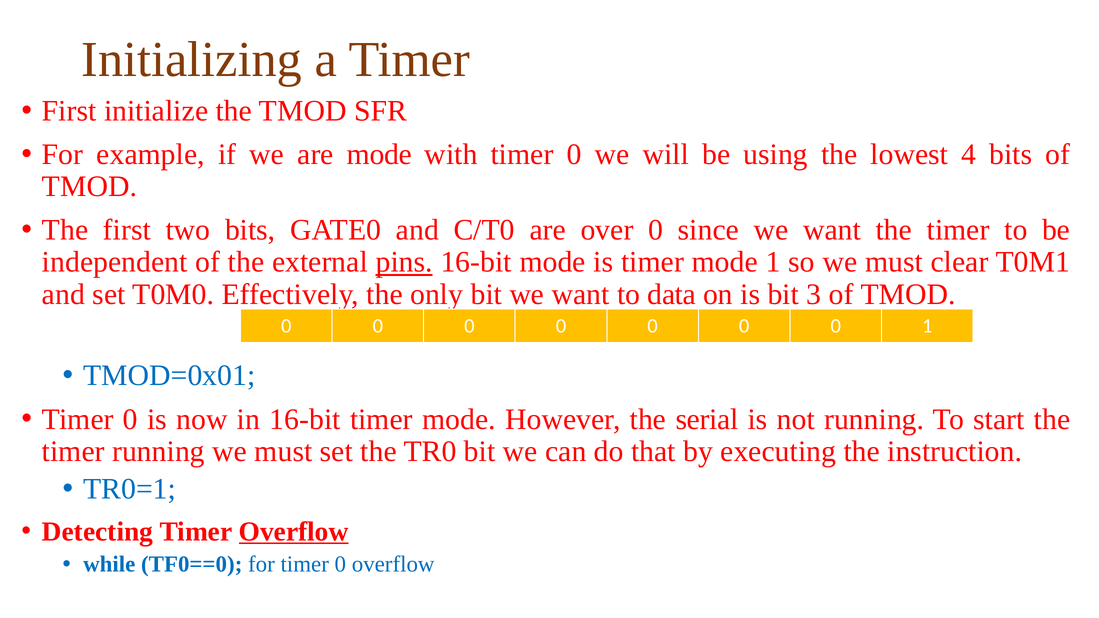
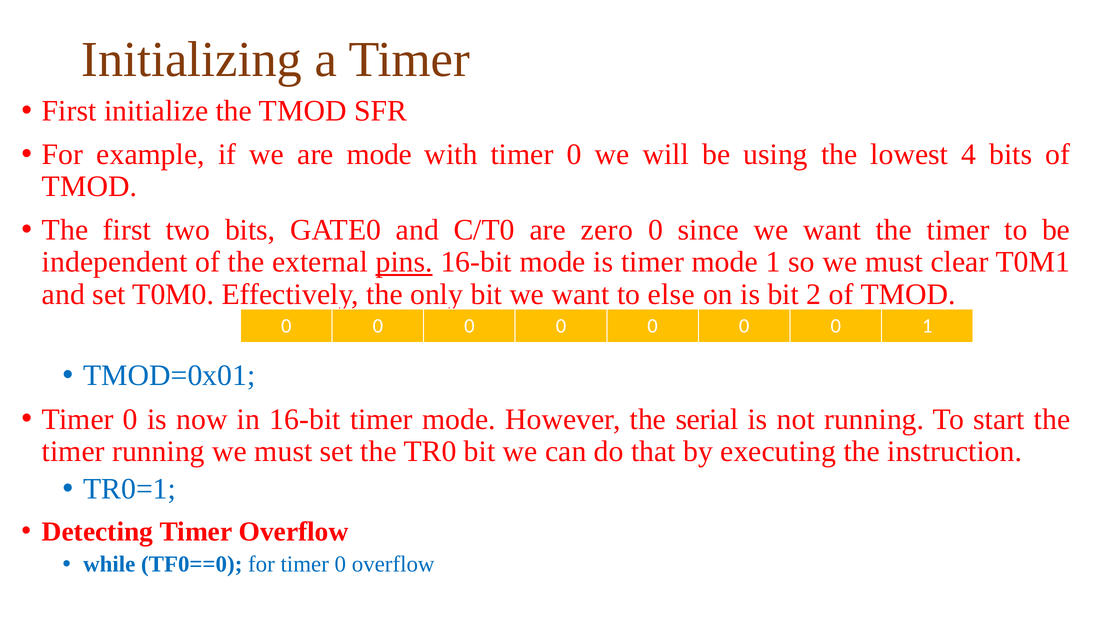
over: over -> zero (607, 230)
data: data -> else (671, 294)
3: 3 -> 2 (814, 294)
Overflow underline: present -> none (294, 532)
